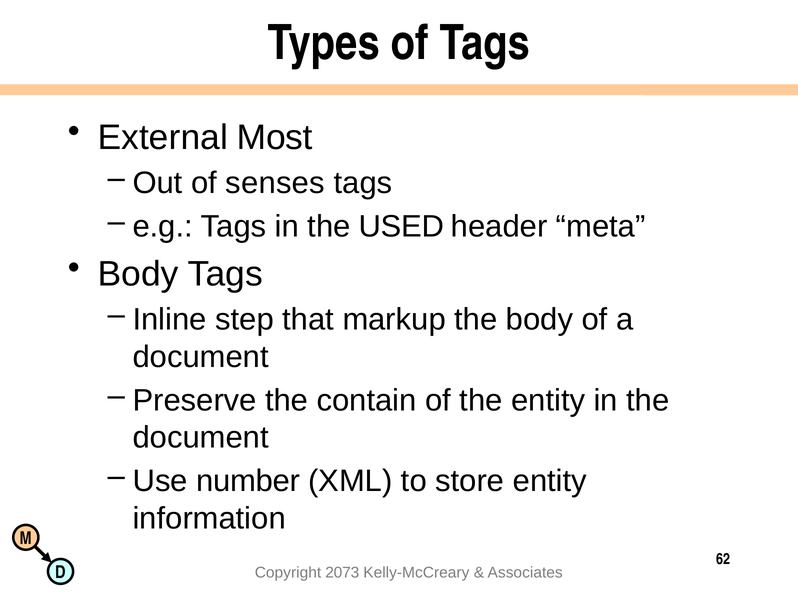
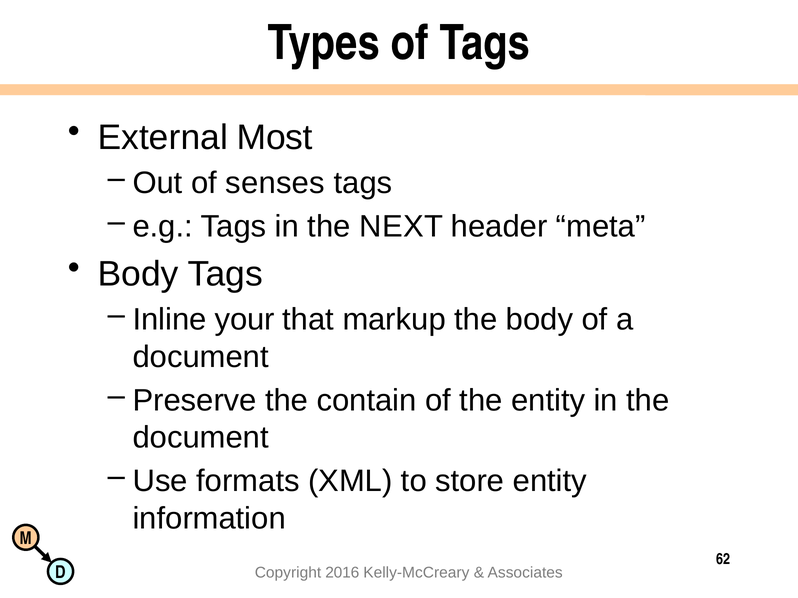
USED: USED -> NEXT (401, 227)
step: step -> your (245, 320)
number: number -> formats (248, 481)
2073: 2073 -> 2016 (342, 573)
